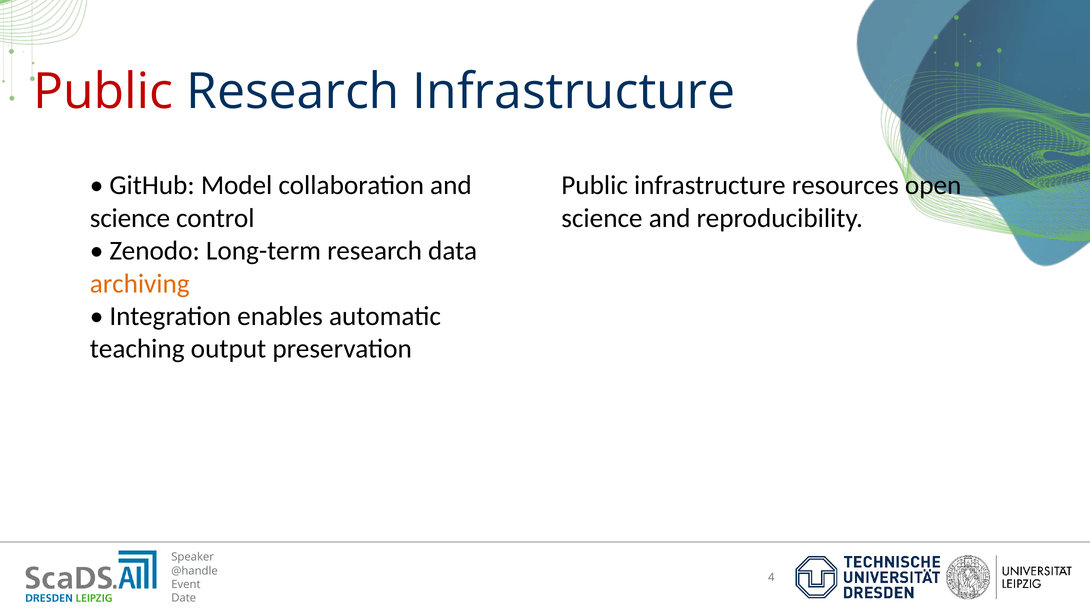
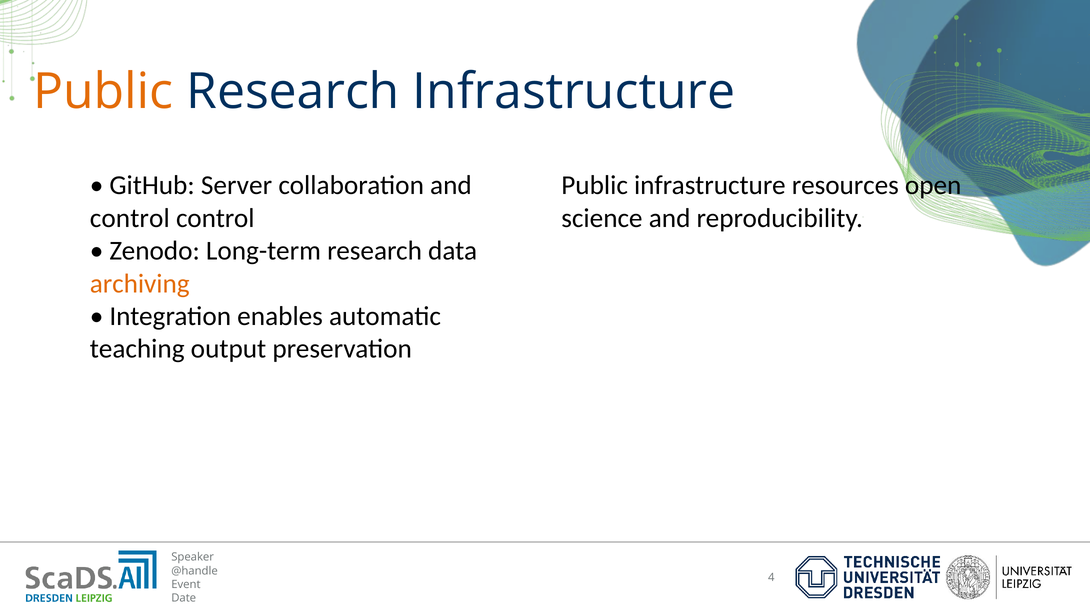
Public colour: red -> orange (103, 92)
Model: Model -> Server (237, 185)
science: science -> control (130, 218)
